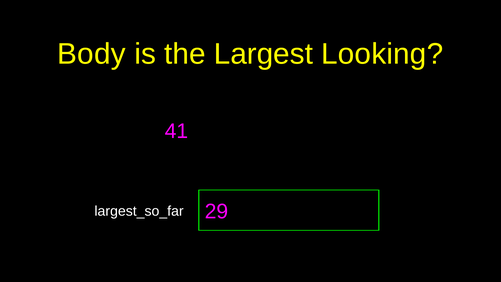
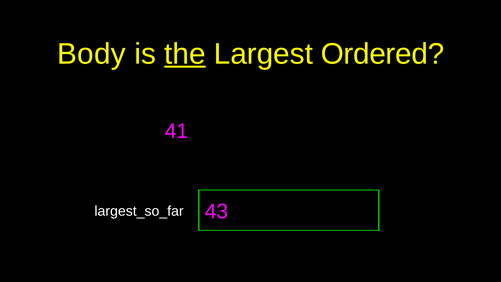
the underline: none -> present (185, 54)
Looking: Looking -> Ordered (382, 54)
29: 29 -> 43 (216, 211)
